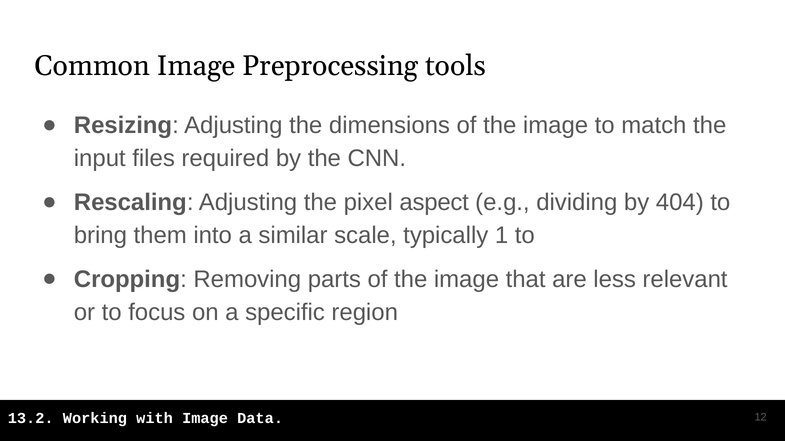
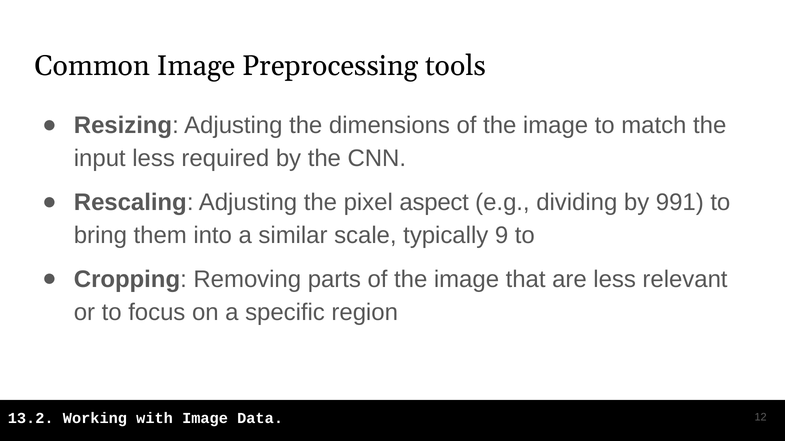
input files: files -> less (154, 159)
404: 404 -> 991 (680, 203)
1: 1 -> 9 (502, 236)
